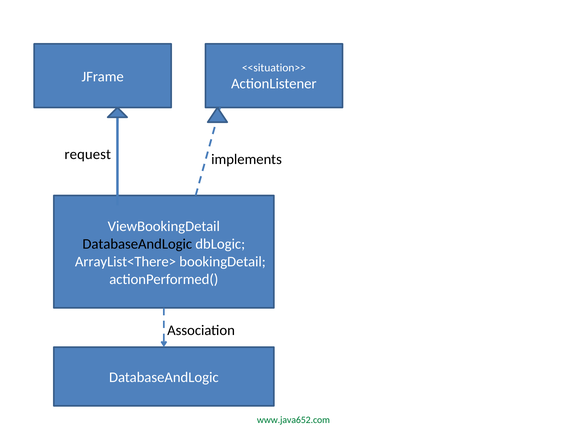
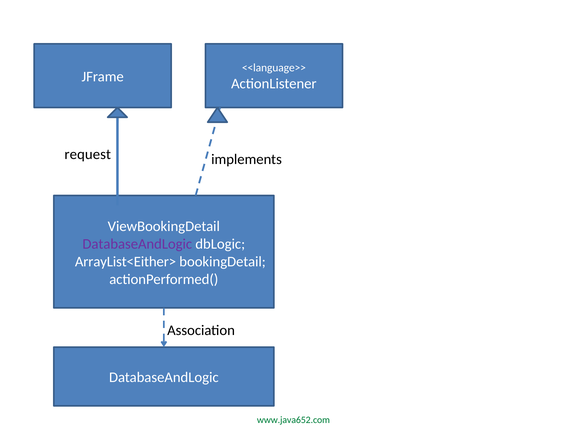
<<situation>>: <<situation>> -> <<language>> (274, 68)
DatabaseAndLogic colour: black -> purple (137, 244)
ArrayList<There>: ArrayList<There> -> ArrayList<Either> (126, 262)
